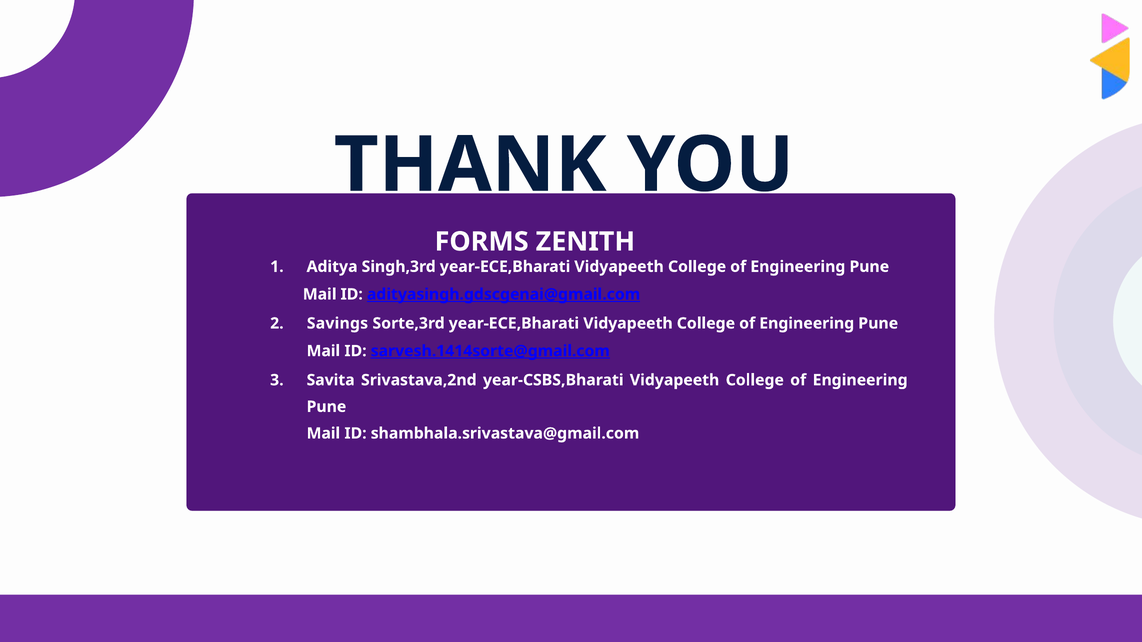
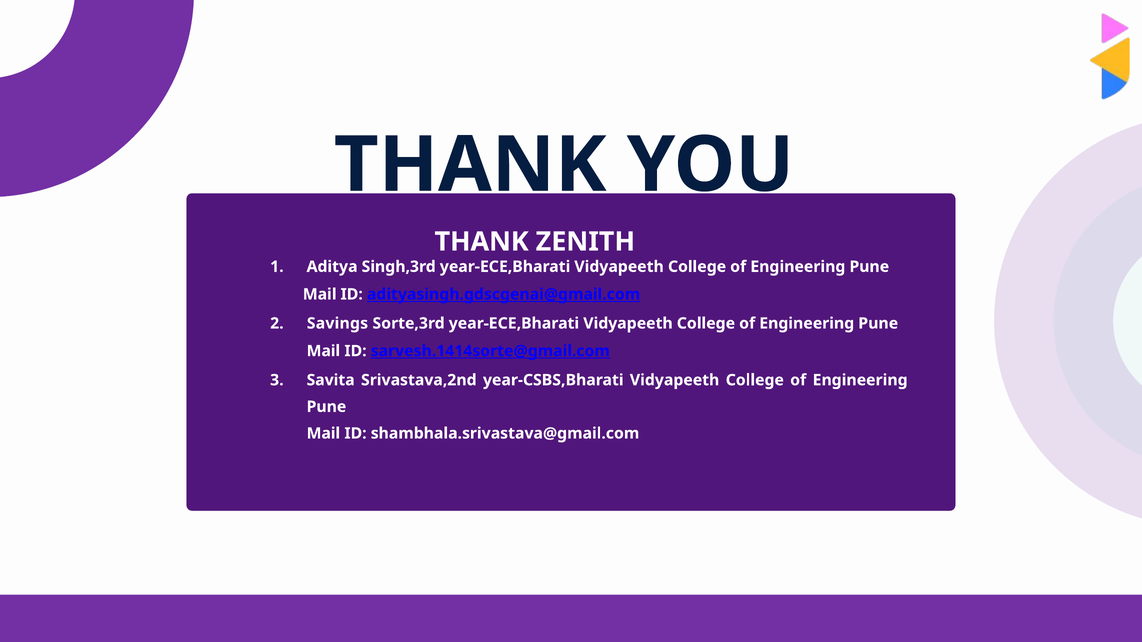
FORMS: FORMS -> THANK (482, 242)
